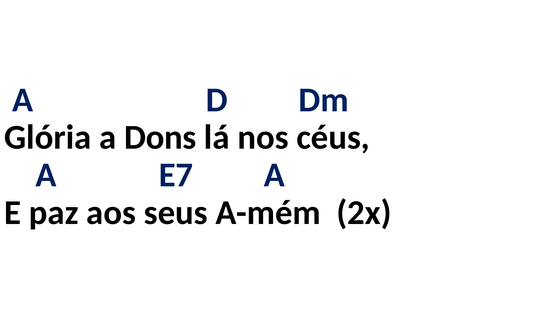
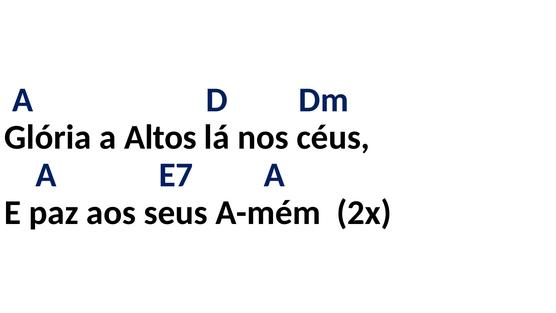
Dons: Dons -> Altos (160, 137)
